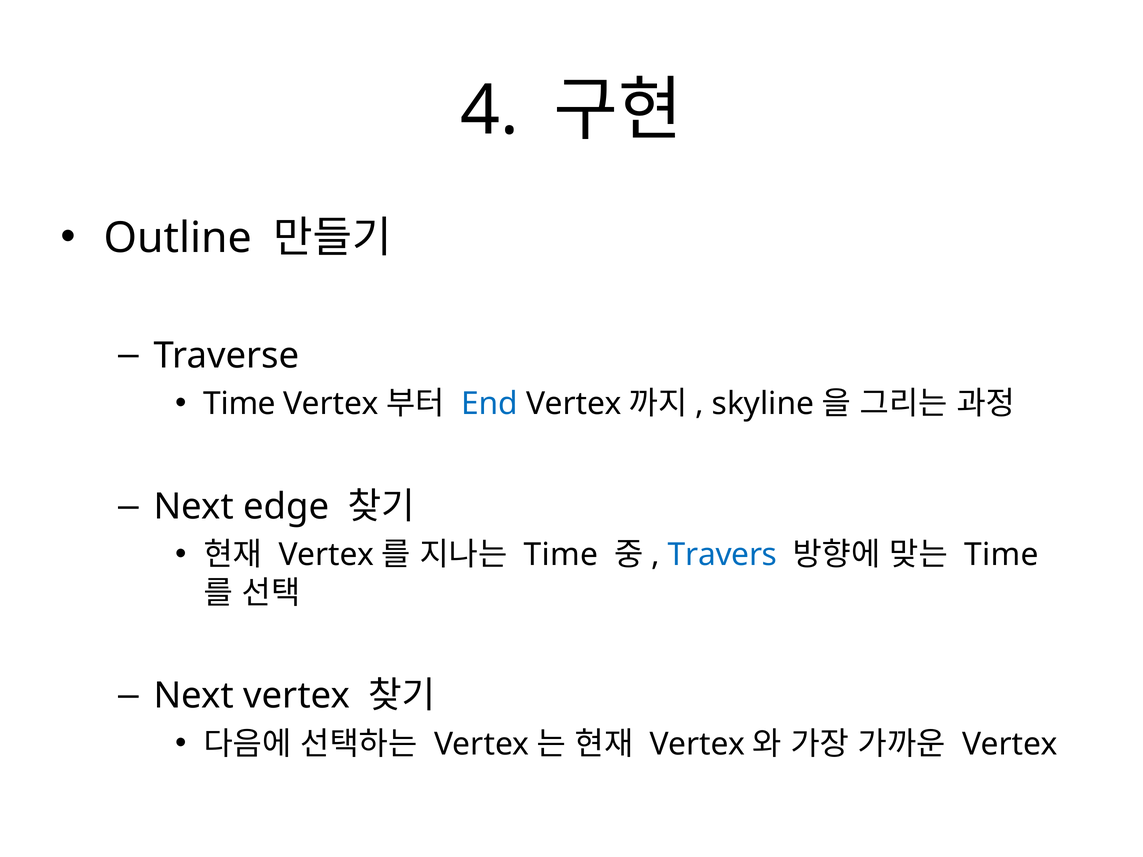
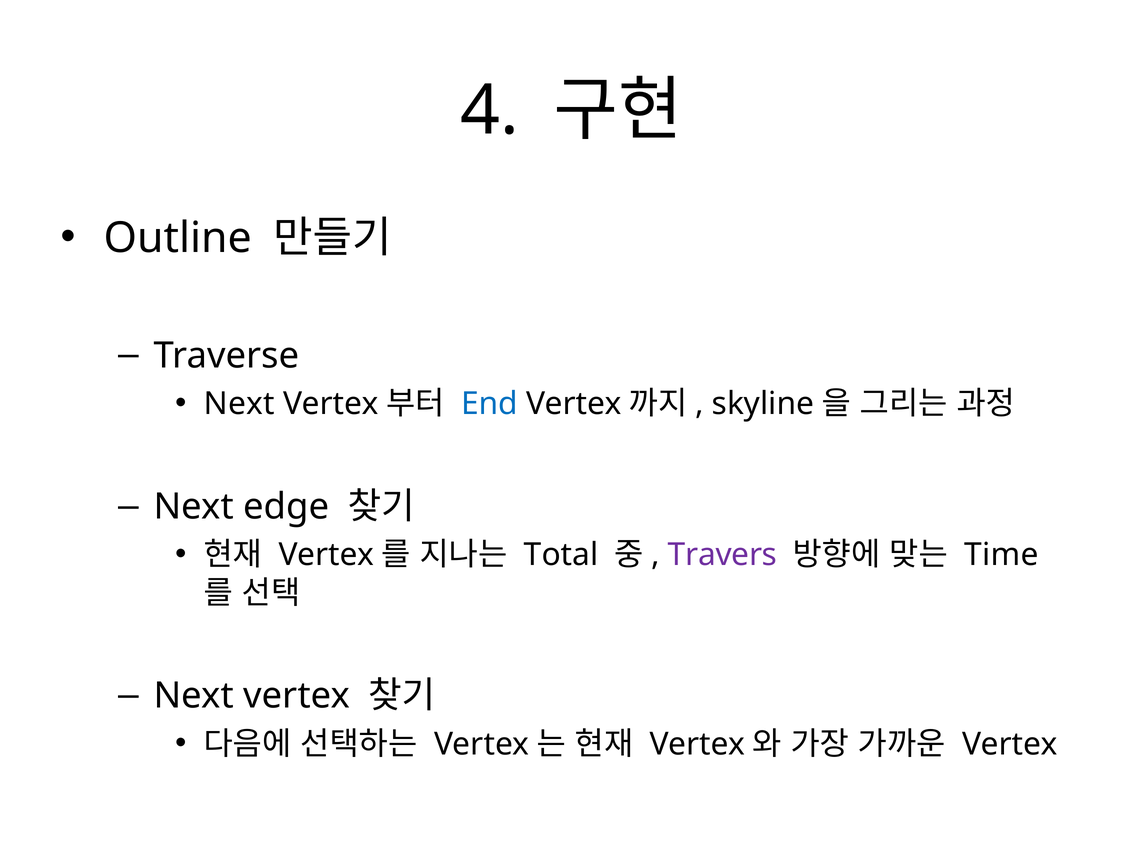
Time: Time -> Next (239, 404)
Time: Time -> Total (561, 555)
Travers colour: blue -> purple (722, 555)
